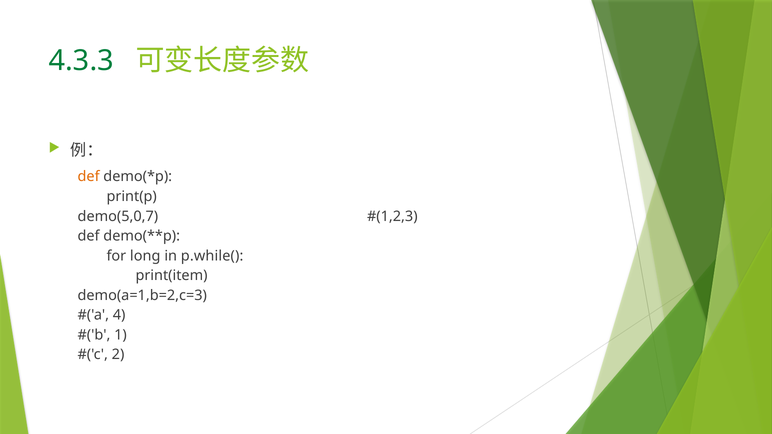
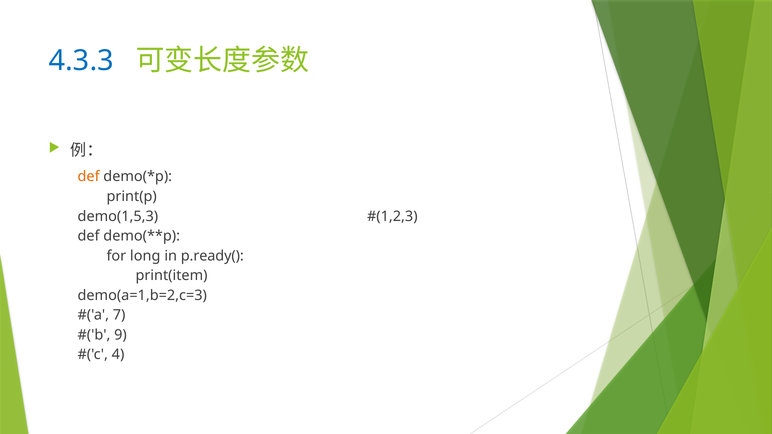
4.3.3 colour: green -> blue (81, 61)
demo(5,0,7: demo(5,0,7 -> demo(1,5,3 (118, 216)
p.while(: p.while( -> p.ready( (212, 256)
4: 4 -> 7 (119, 315)
1: 1 -> 9 (120, 335)
2: 2 -> 4 (118, 355)
